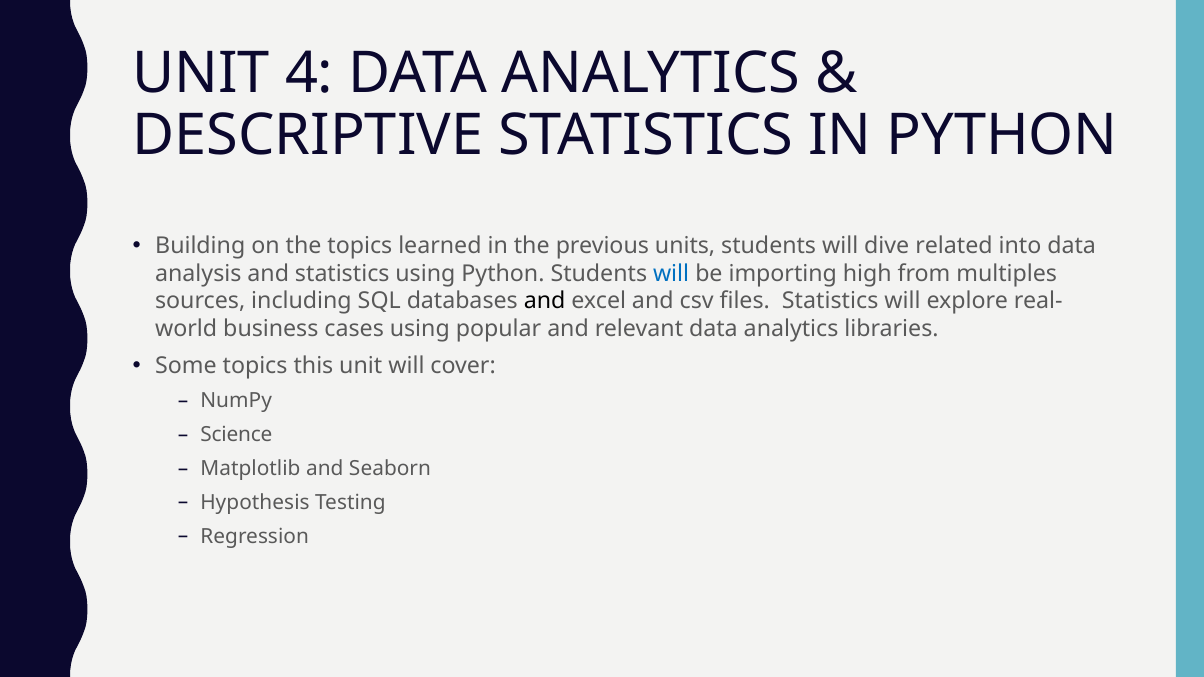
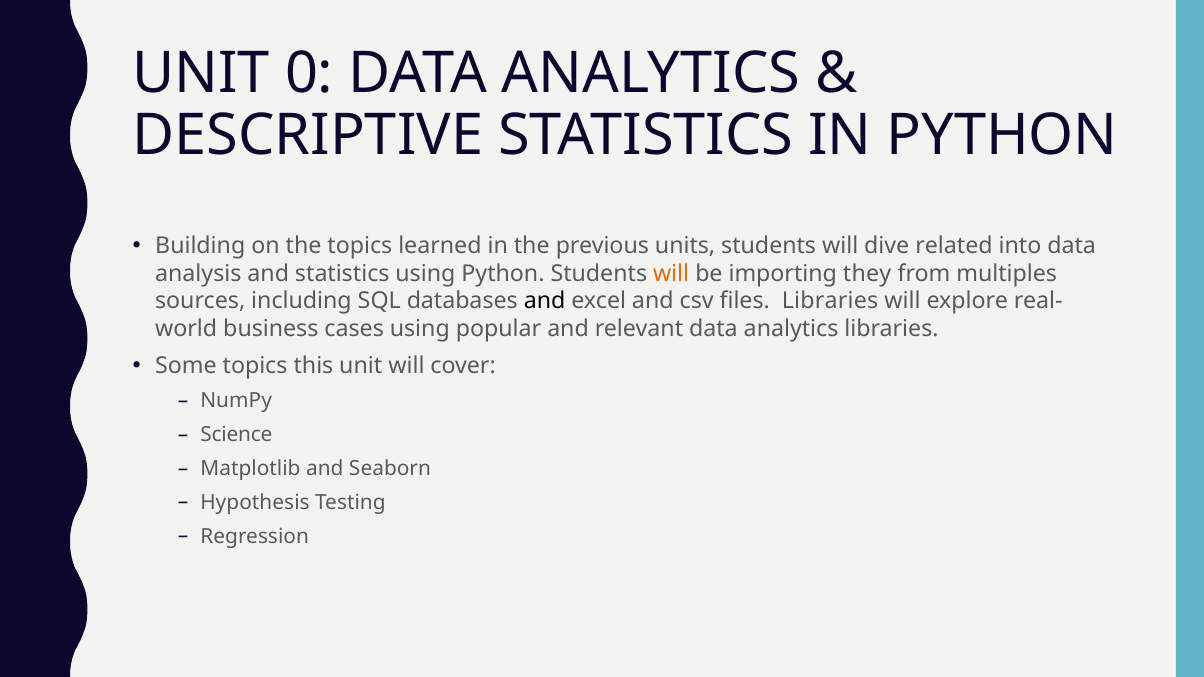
4: 4 -> 0 (309, 73)
will colour: blue -> orange (671, 274)
high: high -> they (867, 274)
files Statistics: Statistics -> Libraries (830, 301)
